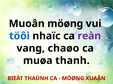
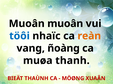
Muoân möøng: möøng -> muoân (65, 24)
reàn colour: purple -> orange (89, 36)
chaøo: chaøo -> ñoàng (64, 49)
